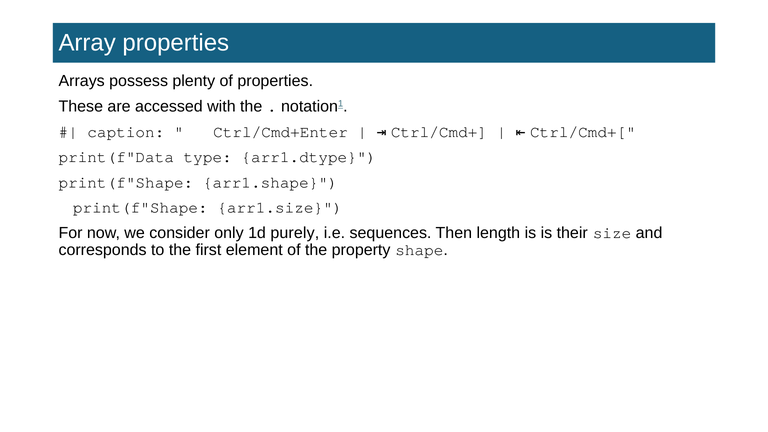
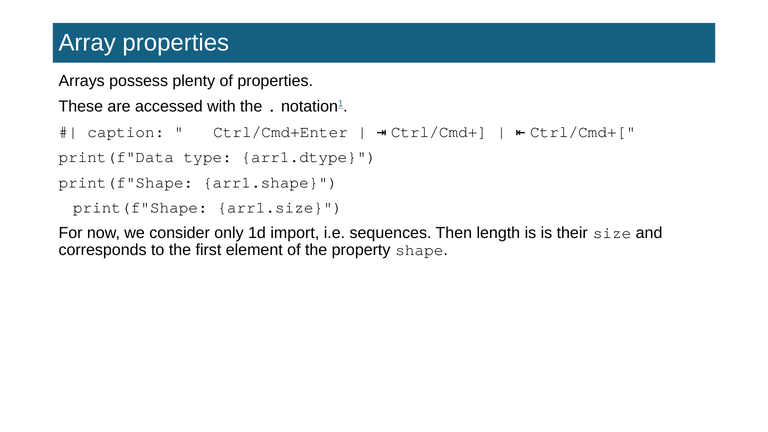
purely: purely -> import (295, 233)
